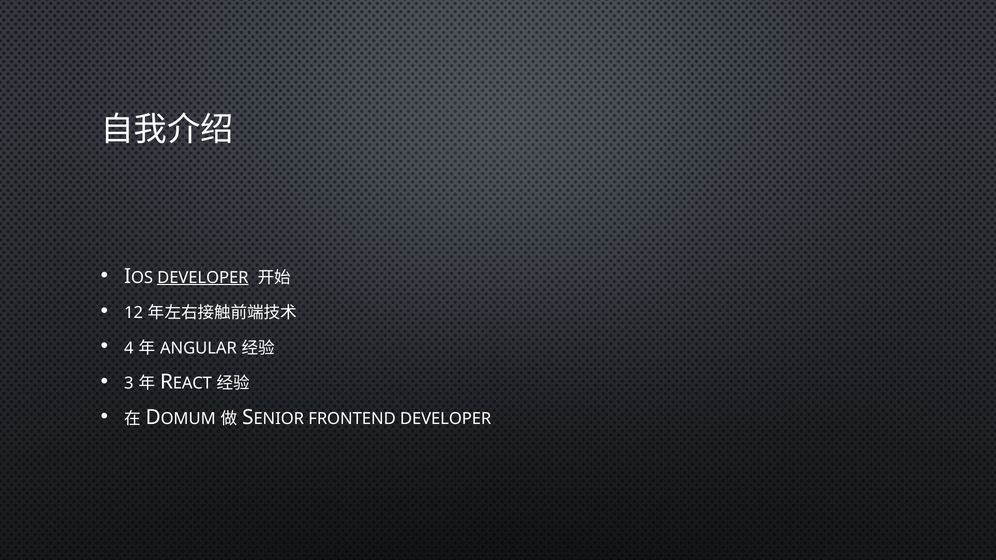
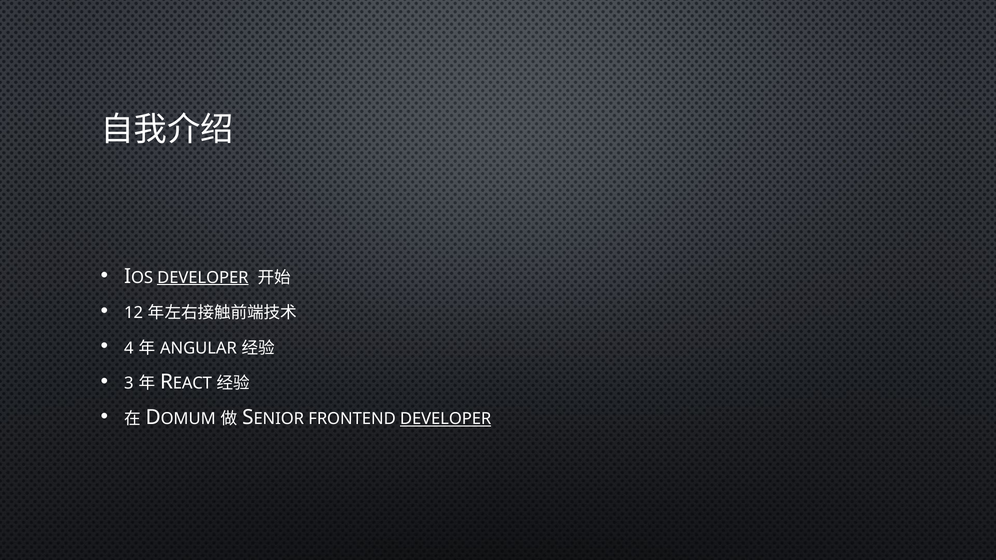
DEVELOPER underline: none -> present (446, 419)
